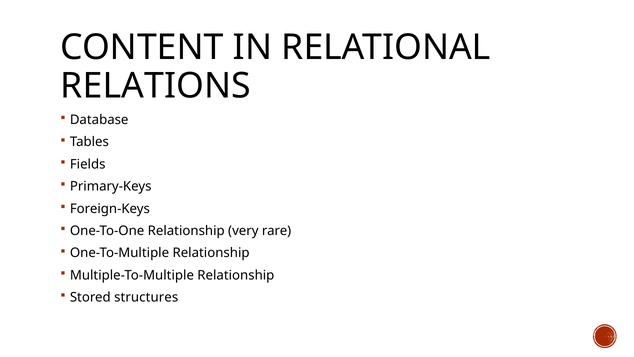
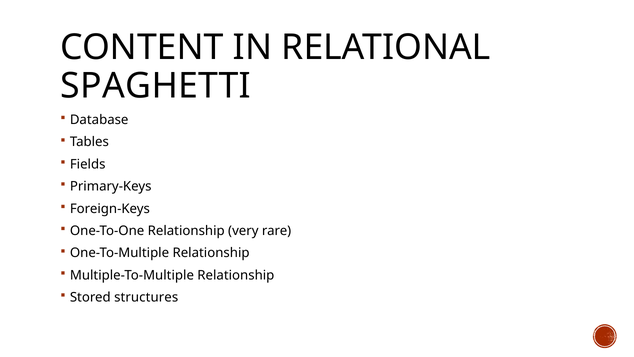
RELATIONS: RELATIONS -> SPAGHETTI (156, 86)
